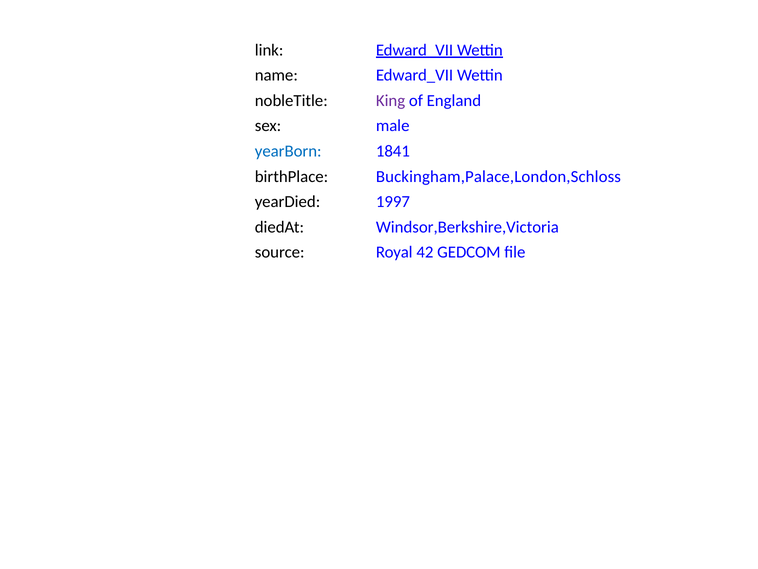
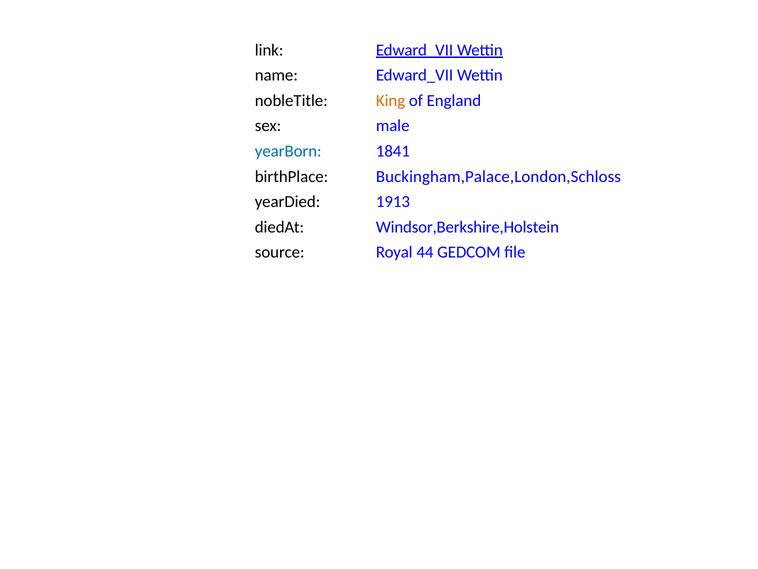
King colour: purple -> orange (391, 101)
1997: 1997 -> 1913 (393, 202)
Windsor,Berkshire,Victoria: Windsor,Berkshire,Victoria -> Windsor,Berkshire,Holstein (467, 227)
42: 42 -> 44 (425, 252)
